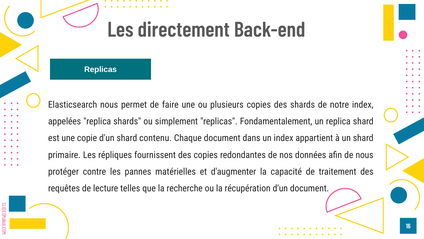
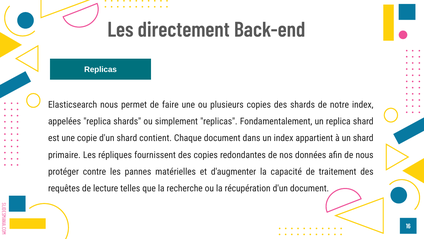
contenu: contenu -> contient (156, 138)
